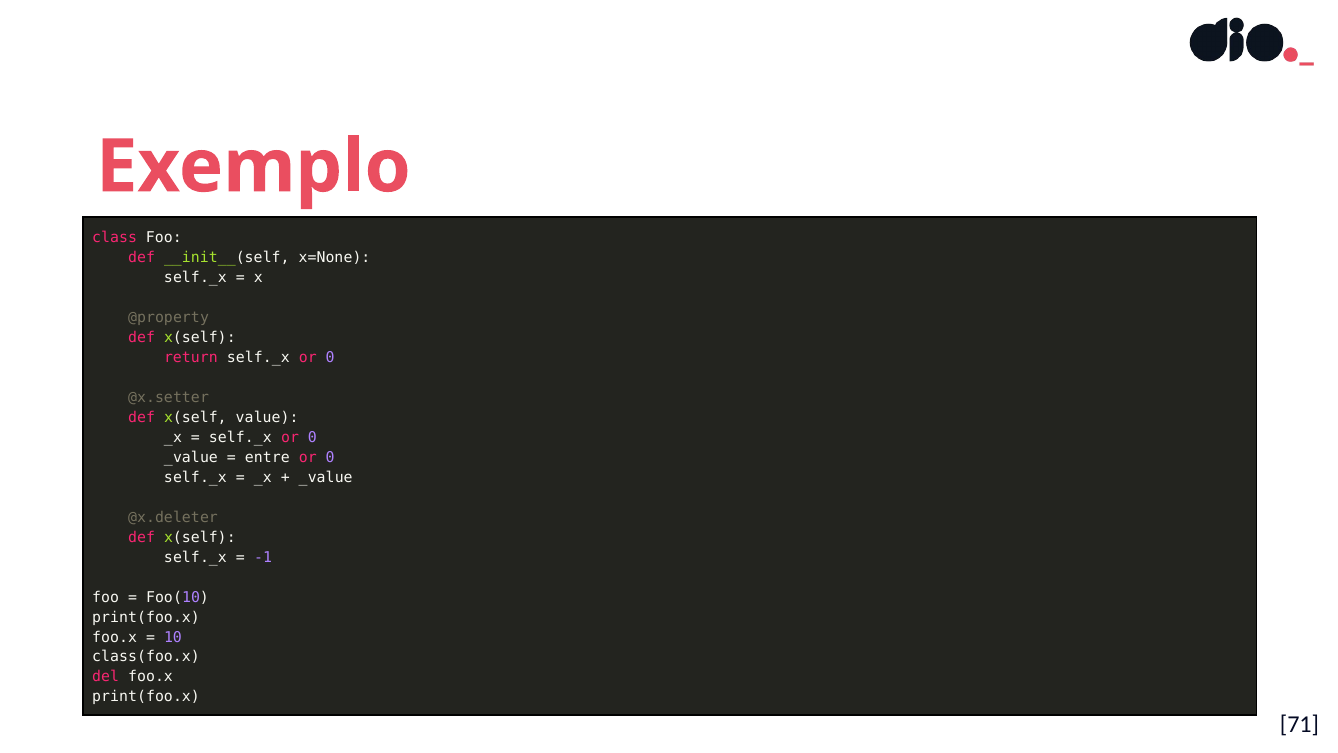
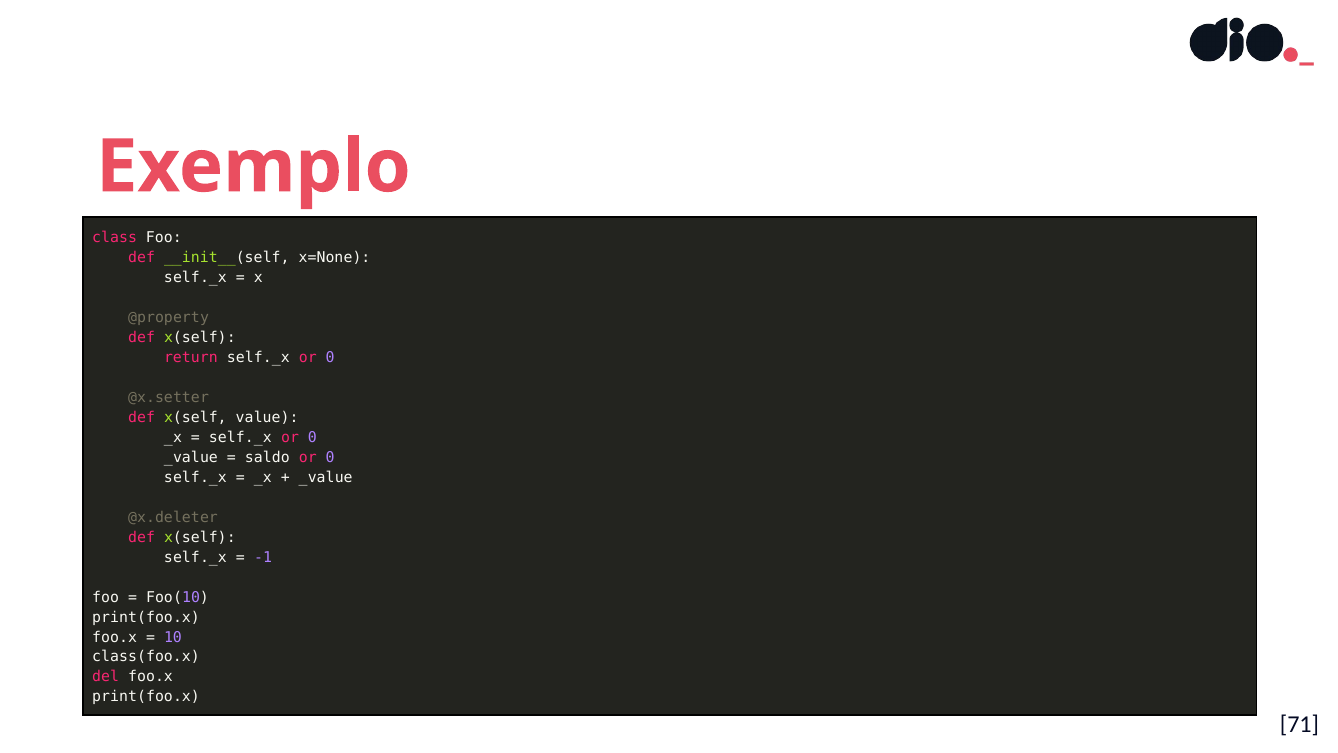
entre: entre -> saldo (267, 457)
